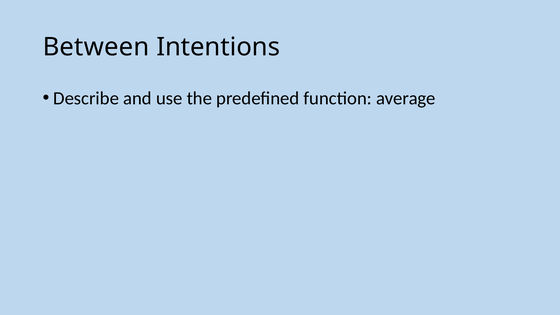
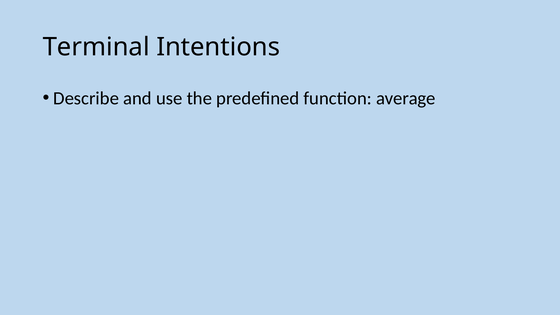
Between: Between -> Terminal (96, 47)
